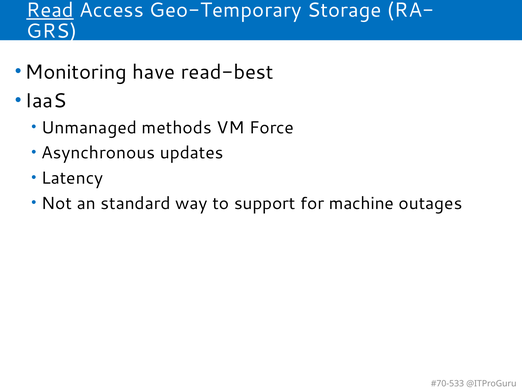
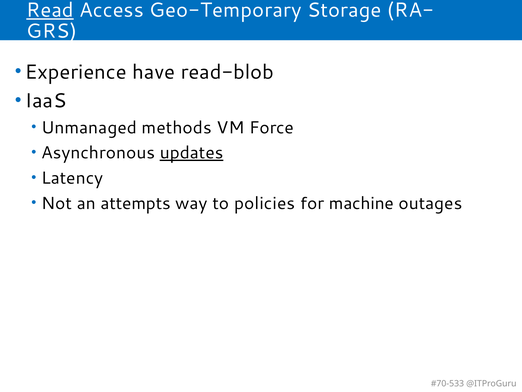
Monitoring: Monitoring -> Experience (76, 72)
read-best: read-best -> read-blob (227, 72)
updates underline: none -> present (192, 153)
standard: standard -> attempts (136, 203)
support: support -> policies (265, 203)
